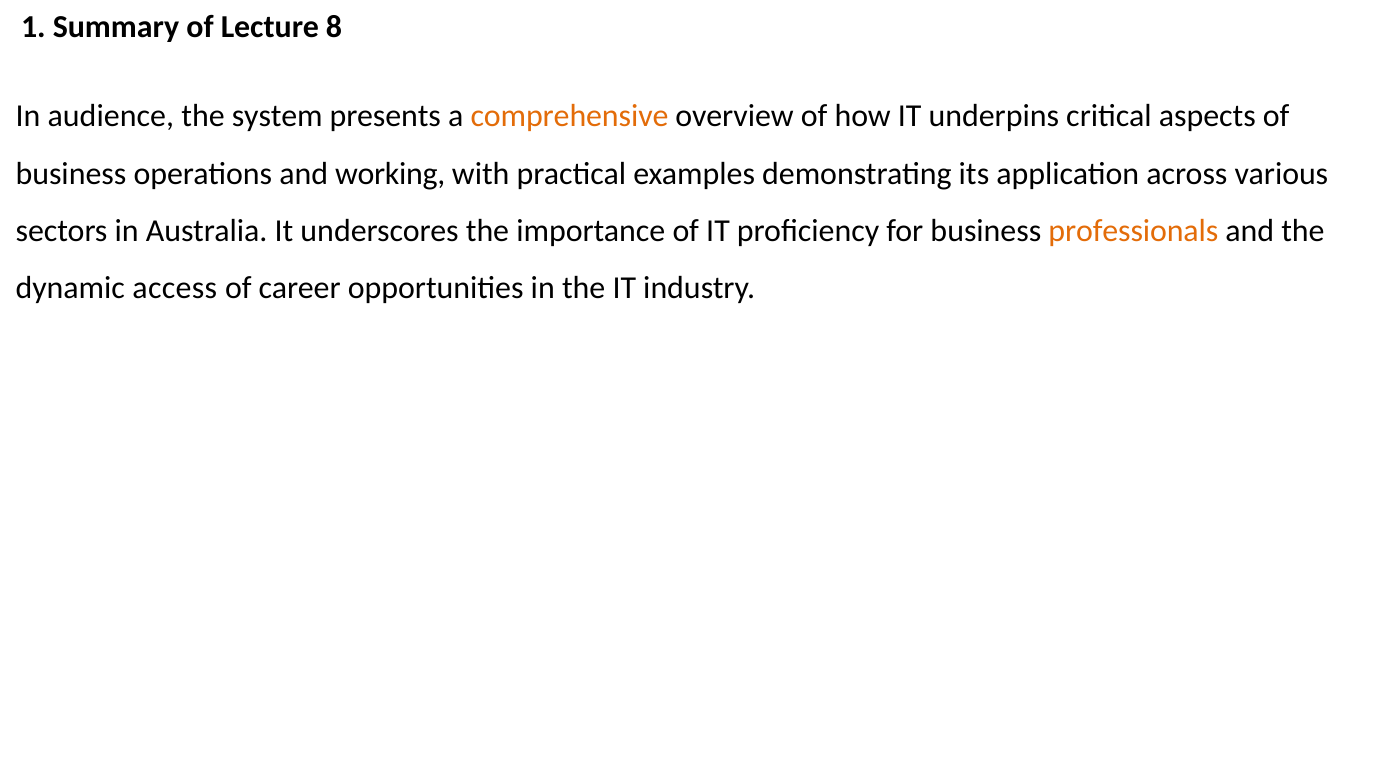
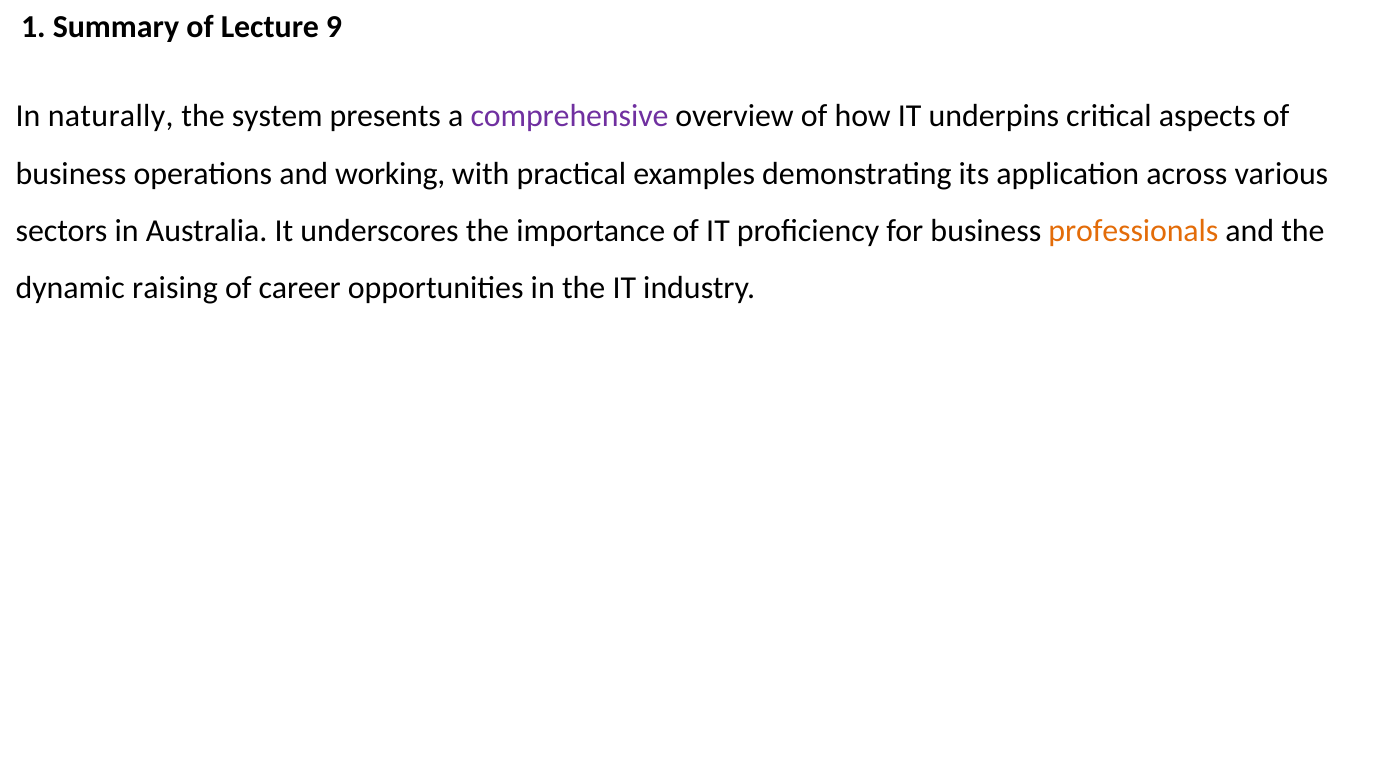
8: 8 -> 9 (334, 27)
audience: audience -> naturally (111, 116)
comprehensive colour: orange -> purple (569, 116)
access: access -> raising (175, 288)
